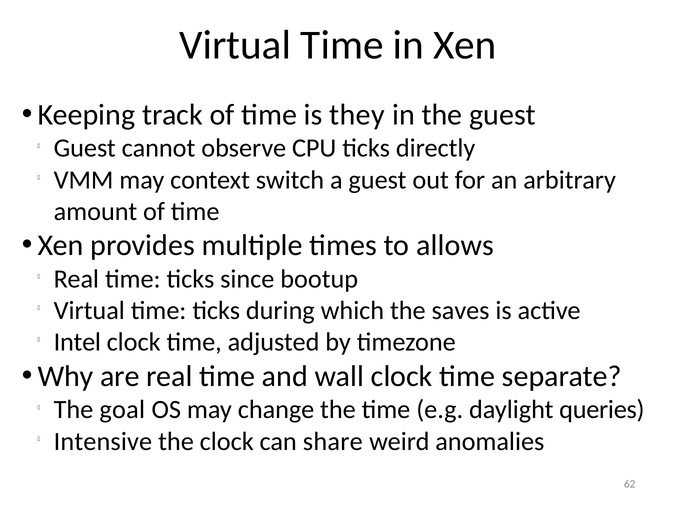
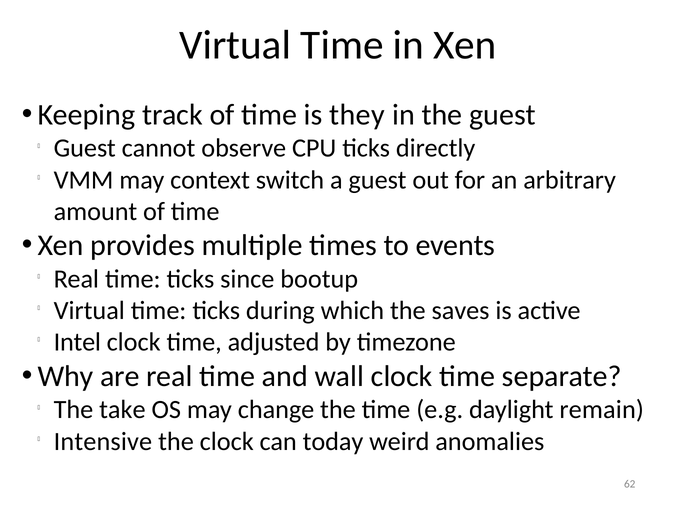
allows: allows -> events (455, 246)
goal: goal -> take (122, 410)
queries: queries -> remain (602, 410)
share: share -> today (333, 441)
